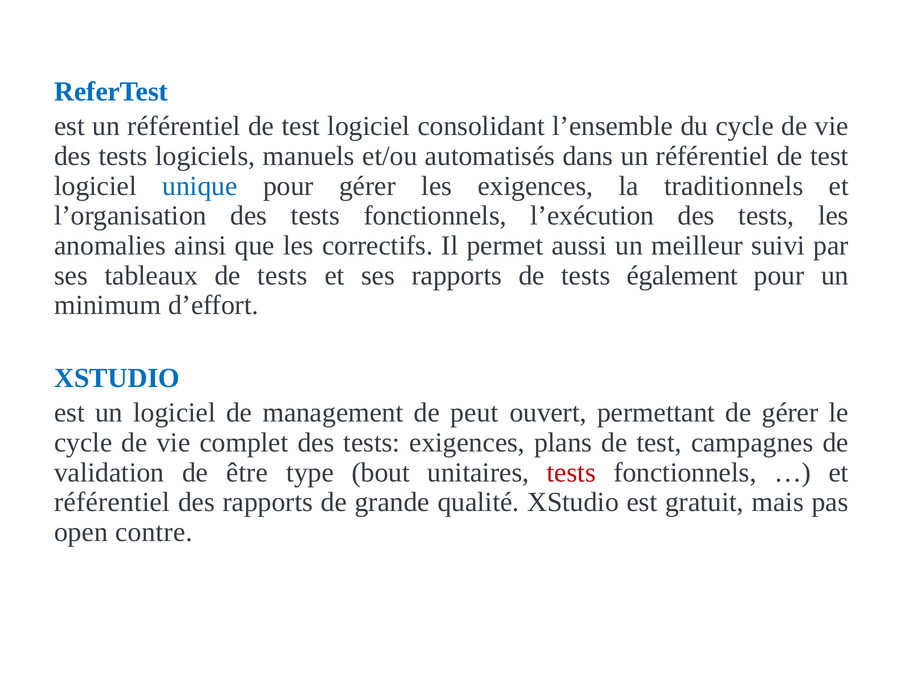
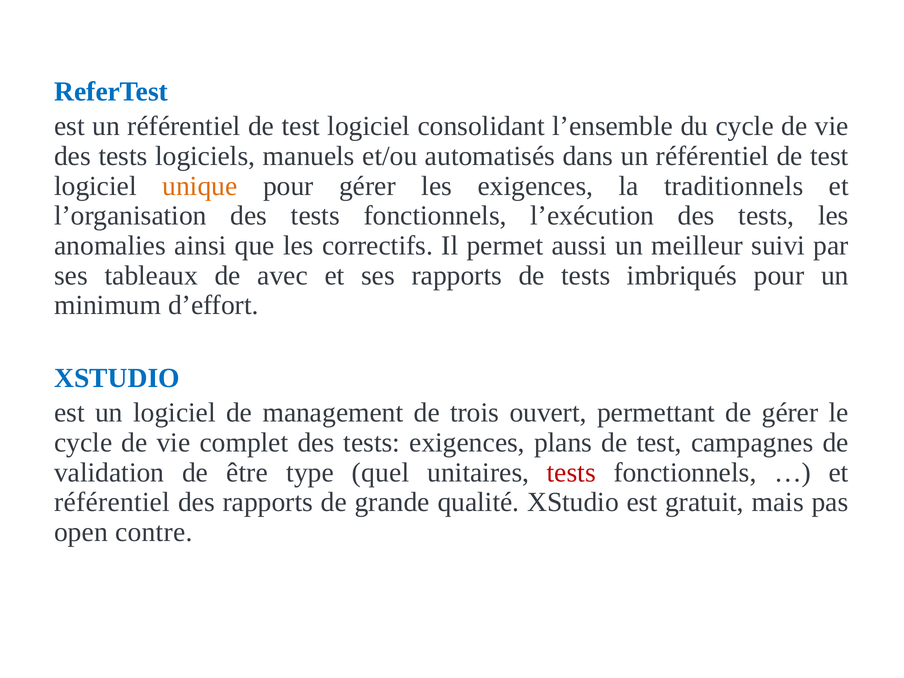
unique colour: blue -> orange (200, 186)
tableaux de tests: tests -> avec (283, 275)
également: également -> imbriqués (682, 275)
peut: peut -> trois (475, 413)
bout: bout -> quel (381, 472)
